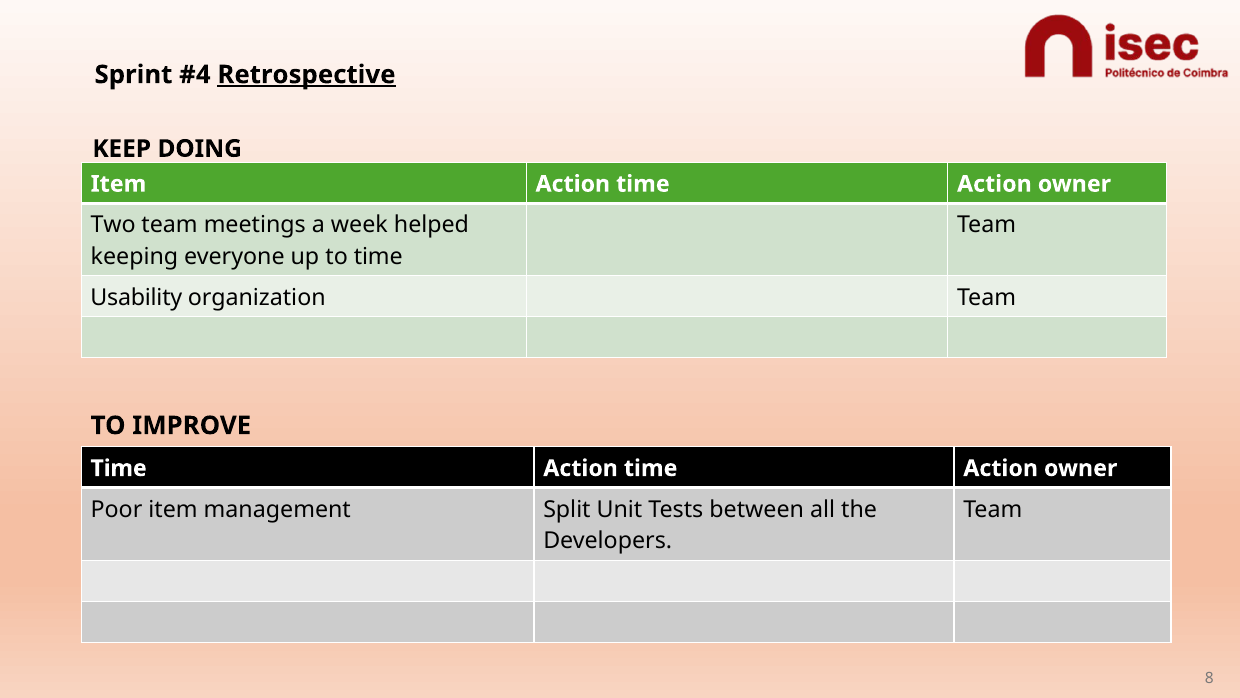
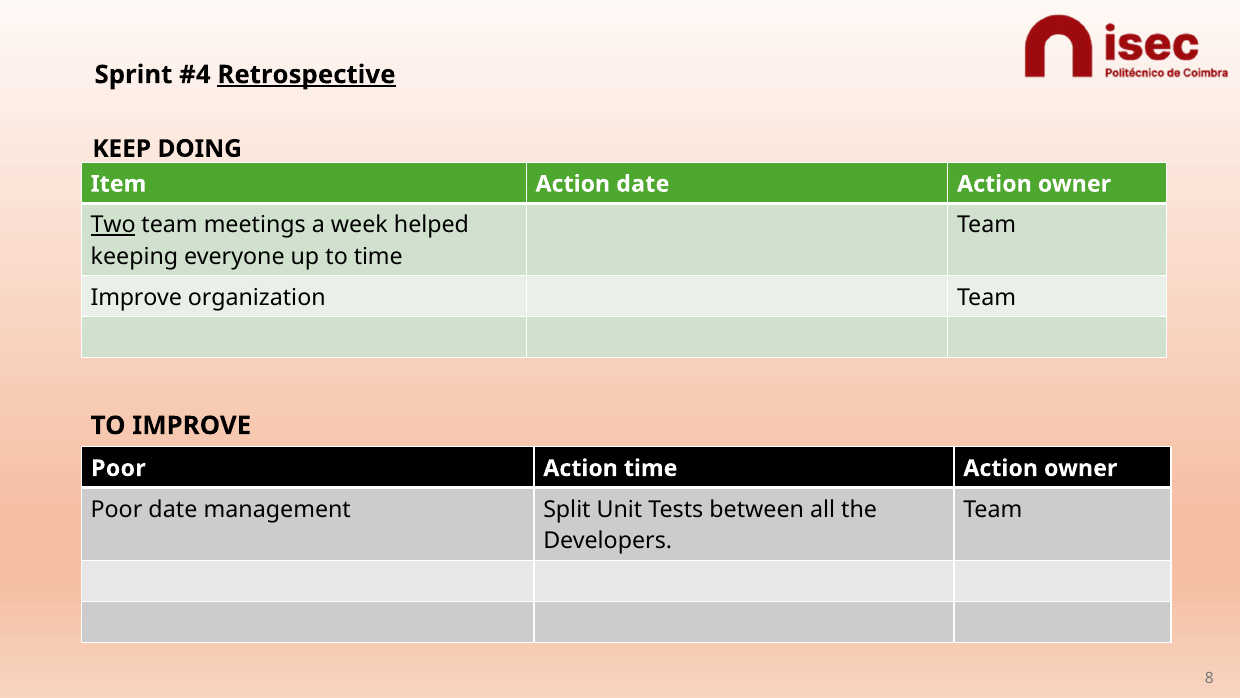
Item Action time: time -> date (643, 184)
Two underline: none -> present (113, 225)
Usability: Usability -> Improve (136, 297)
Time: Time -> Poor (118, 468)
Poor item: item -> date (173, 509)
